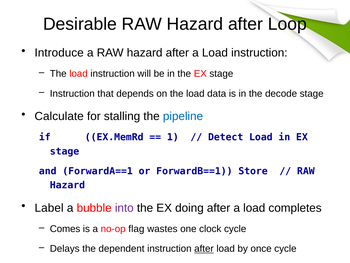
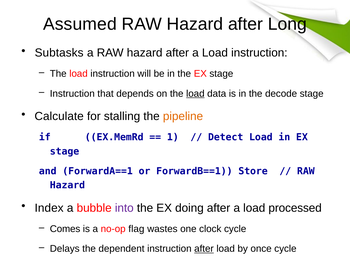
Desirable: Desirable -> Assumed (80, 24)
Loop: Loop -> Long (287, 24)
Introduce: Introduce -> Subtasks (59, 53)
load underline: none -> present (195, 93)
pipeline colour: blue -> orange (183, 116)
Label: Label -> Index (49, 208)
completes: completes -> processed (295, 208)
